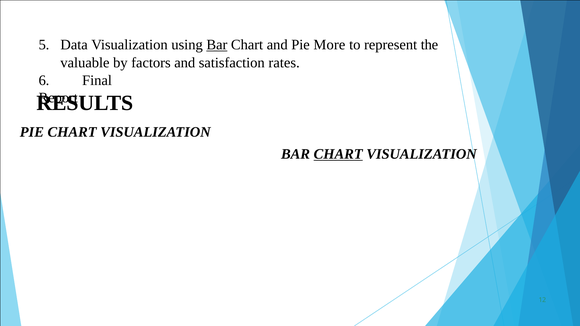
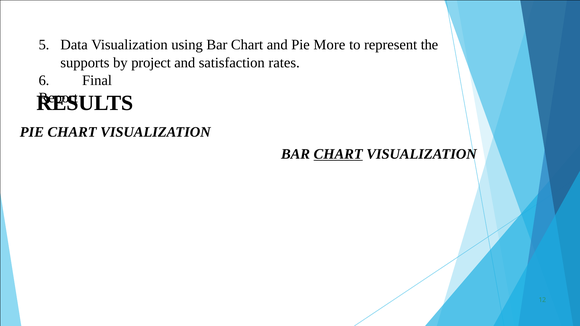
Bar underline: present -> none (217, 45)
valuable: valuable -> supports (85, 63)
factors: factors -> project (151, 63)
